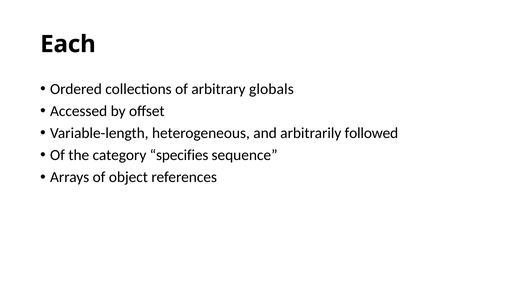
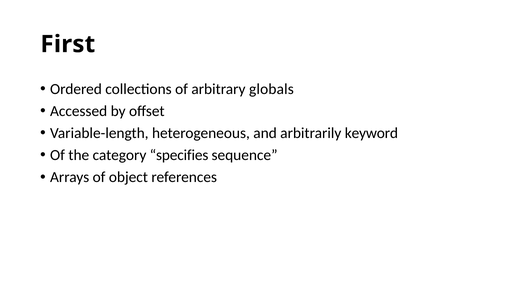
Each: Each -> First (68, 44)
followed: followed -> keyword (371, 133)
